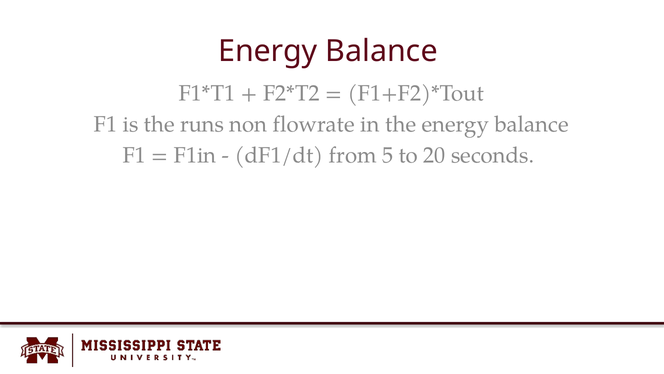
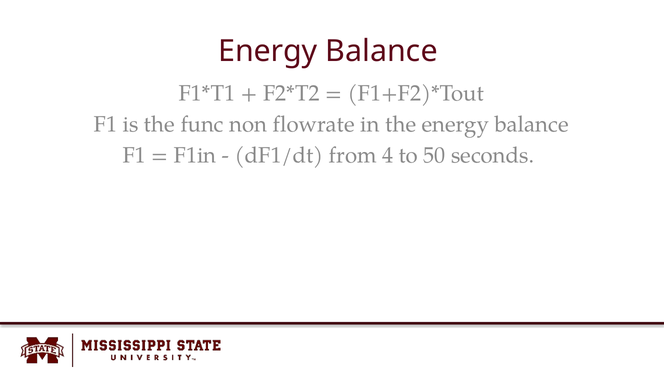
runs: runs -> func (202, 124)
5: 5 -> 4 (388, 155)
20: 20 -> 50 (434, 155)
